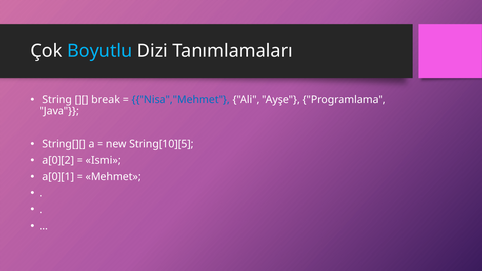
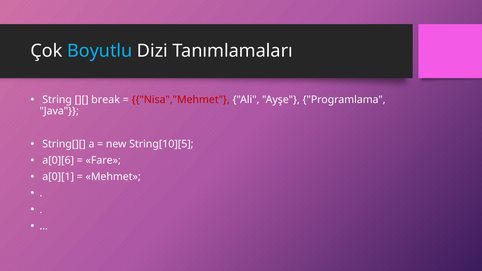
Nisa","Mehmet colour: blue -> red (181, 100)
a[0][2: a[0][2 -> a[0][6 (58, 160)
Ismi: Ismi -> Fare (103, 160)
